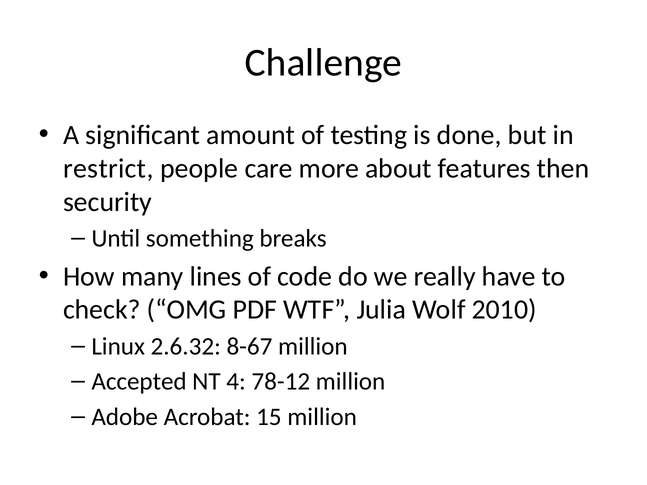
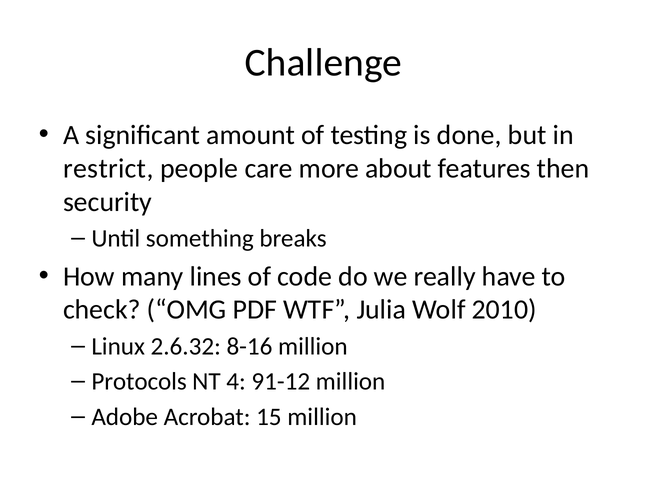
8-67: 8-67 -> 8-16 (249, 347)
Accepted: Accepted -> Protocols (139, 382)
78-12: 78-12 -> 91-12 (281, 382)
